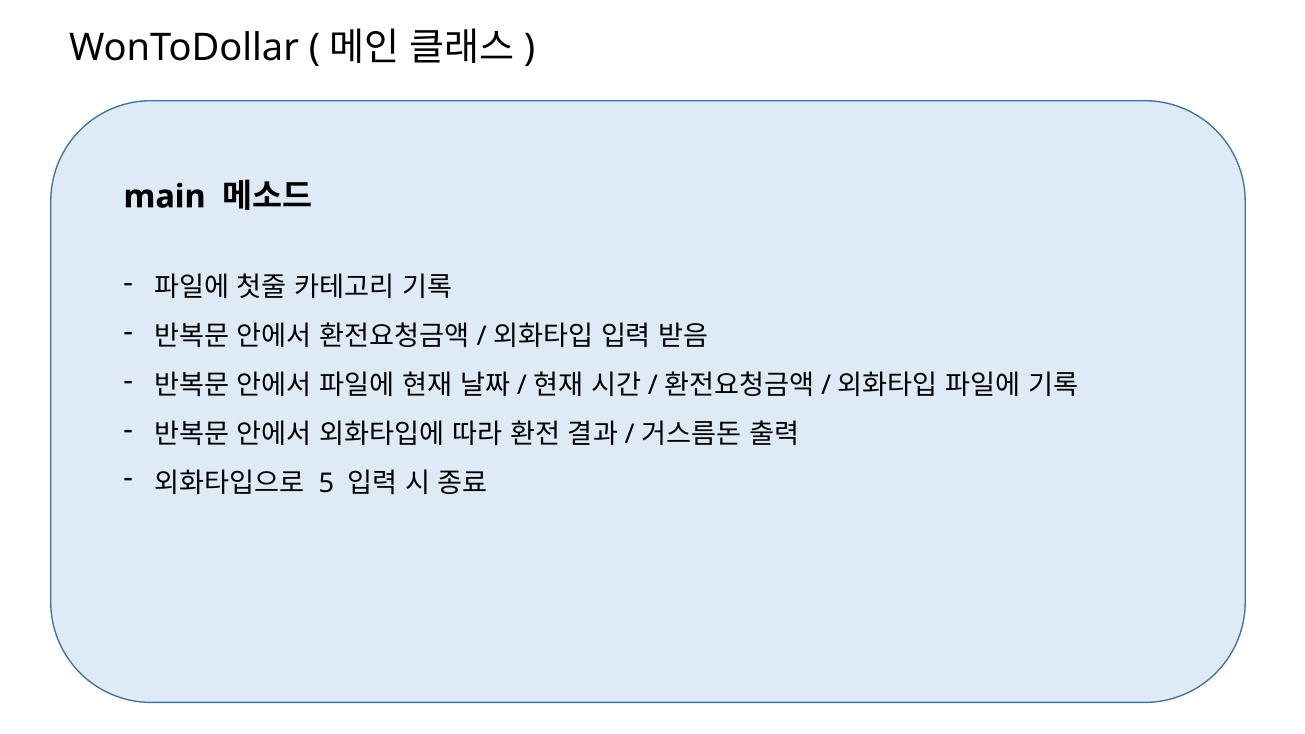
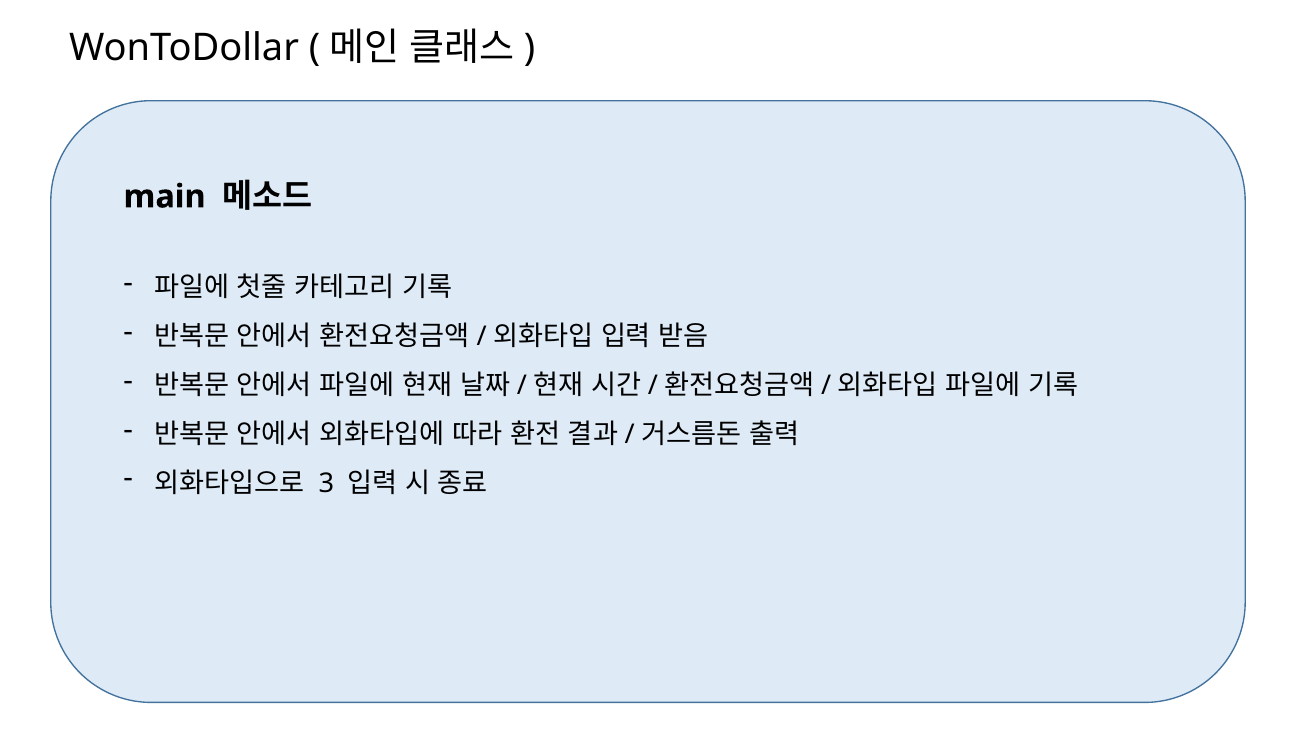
5: 5 -> 3 (326, 483)
